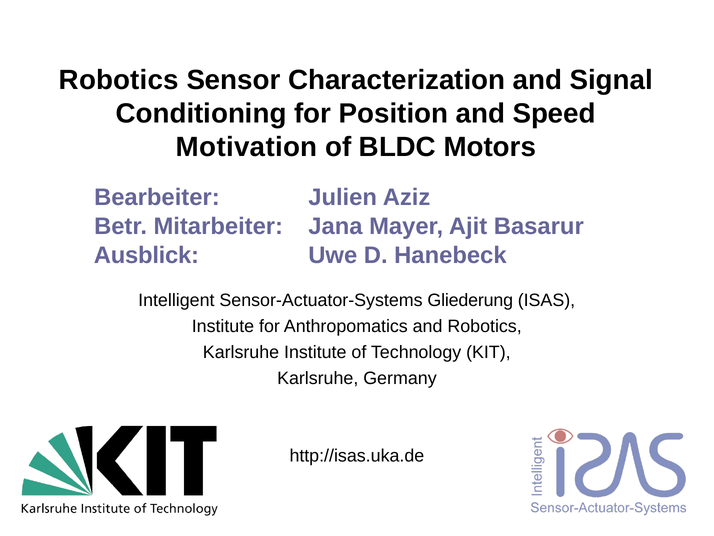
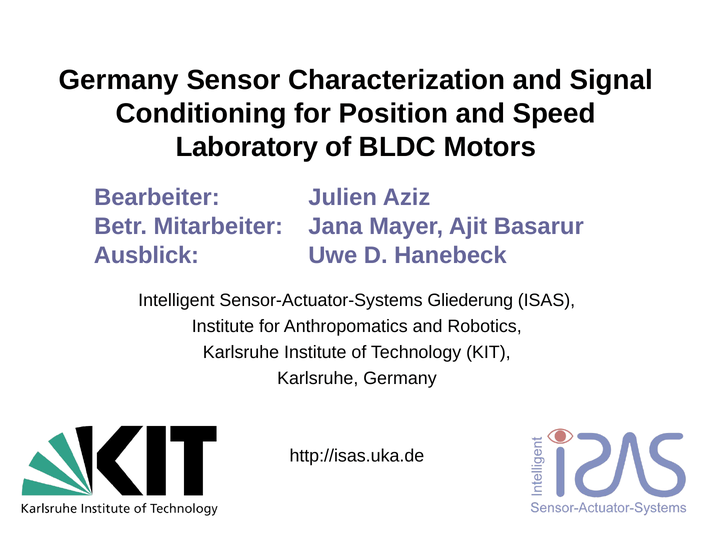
Robotics: Robotics -> Germany (119, 80)
Motivation: Motivation -> Laboratory (247, 147)
